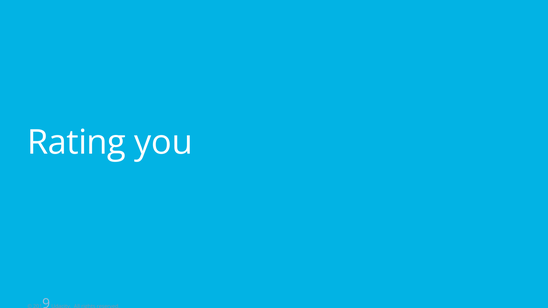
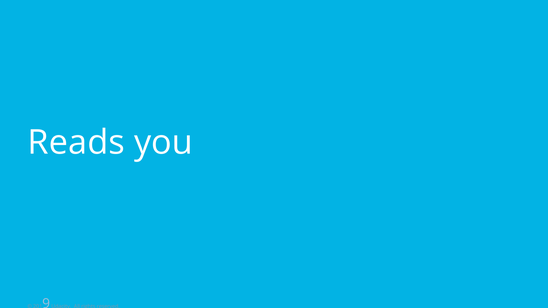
Rating: Rating -> Reads (76, 143)
